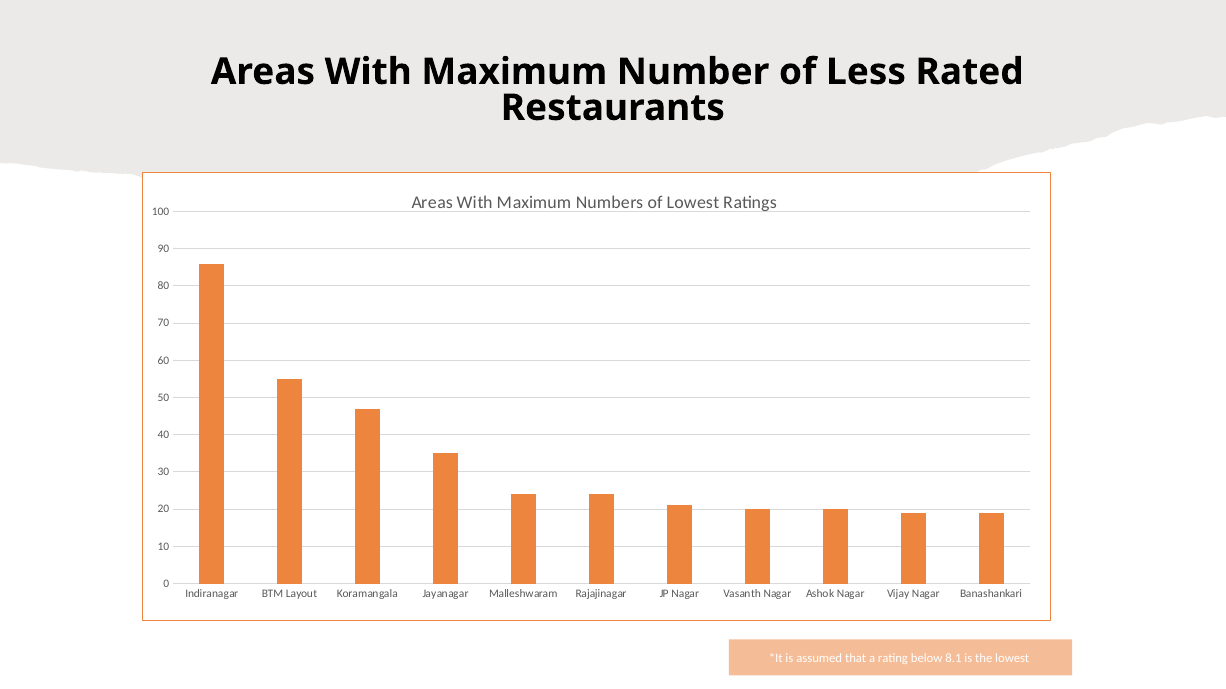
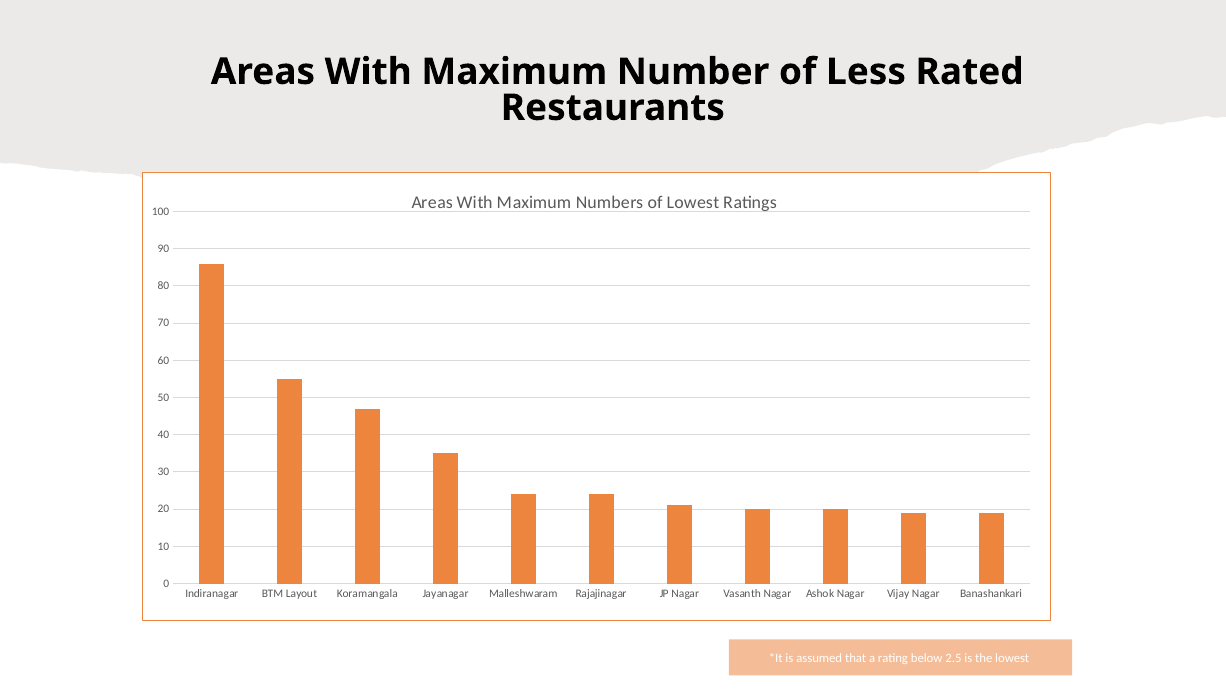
8.1: 8.1 -> 2.5 (953, 659)
